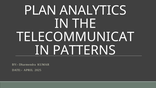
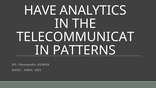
PLAN: PLAN -> HAVE (40, 10)
